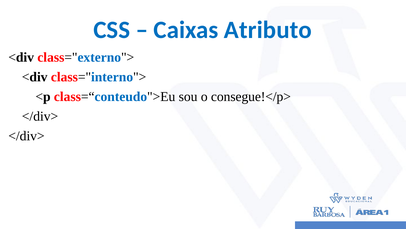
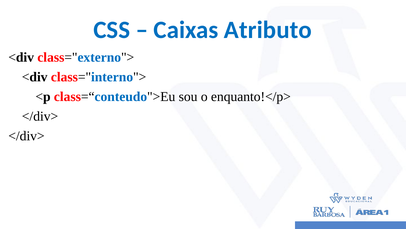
consegue!</p>: consegue!</p> -> enquanto!</p> (251, 96)
